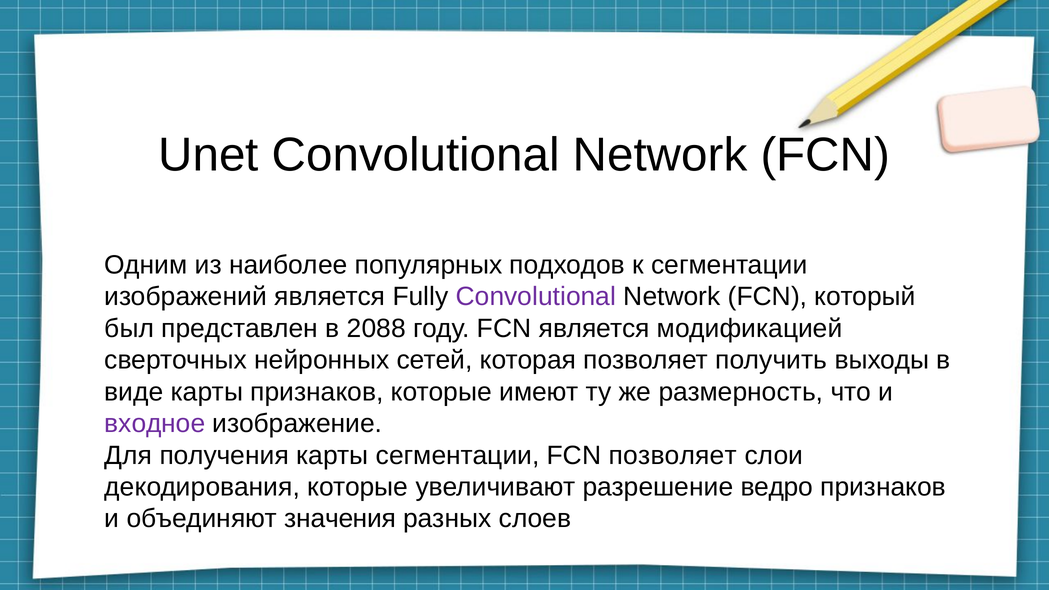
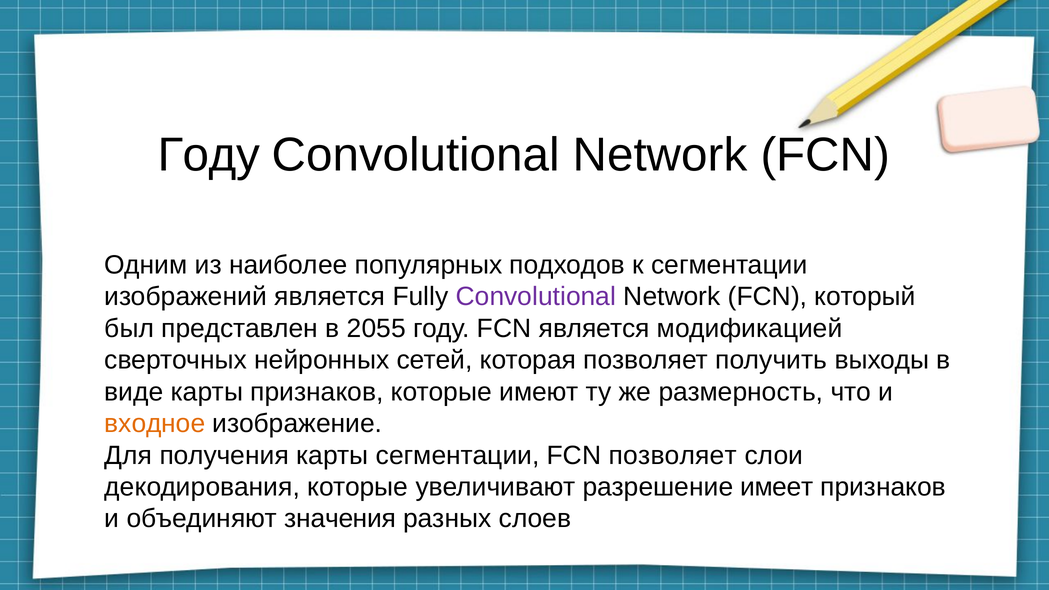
Unet: Unet -> Году (209, 155)
2088: 2088 -> 2055 (376, 328)
входное colour: purple -> orange (155, 424)
ведро: ведро -> имеет (777, 487)
